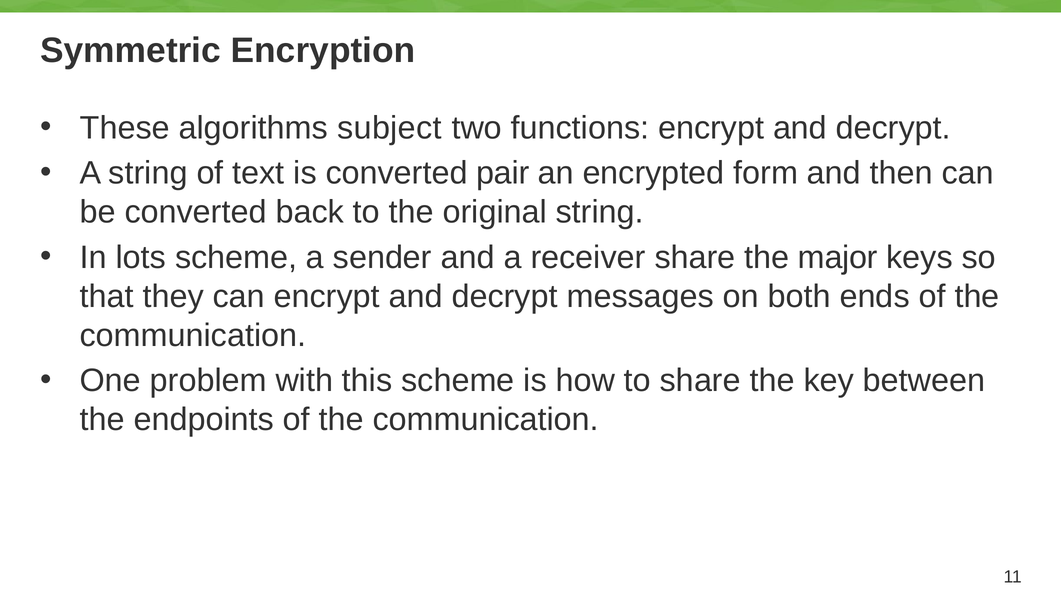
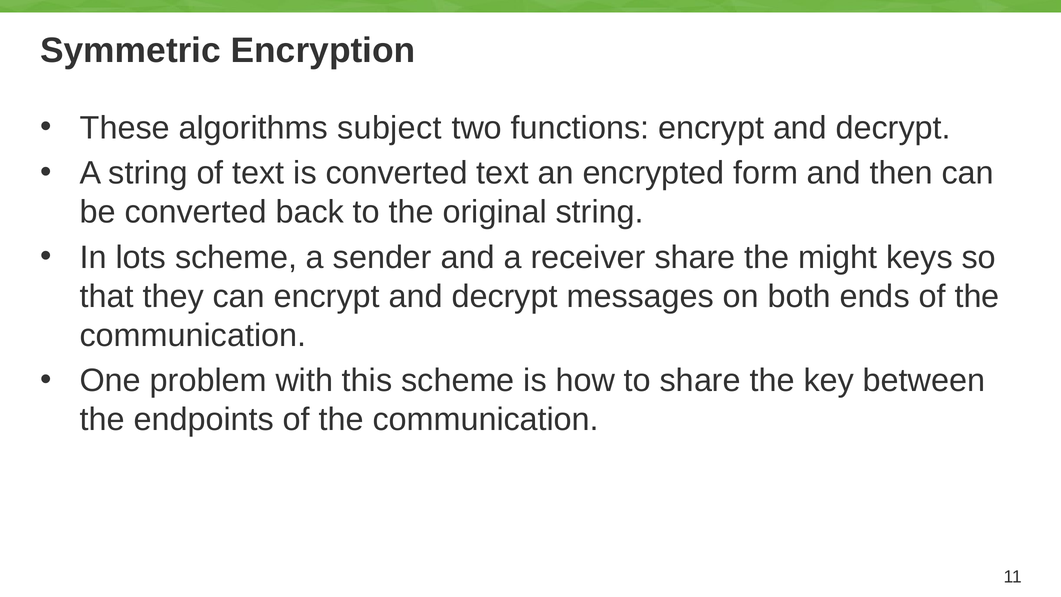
converted pair: pair -> text (503, 173)
major: major -> might (838, 257)
